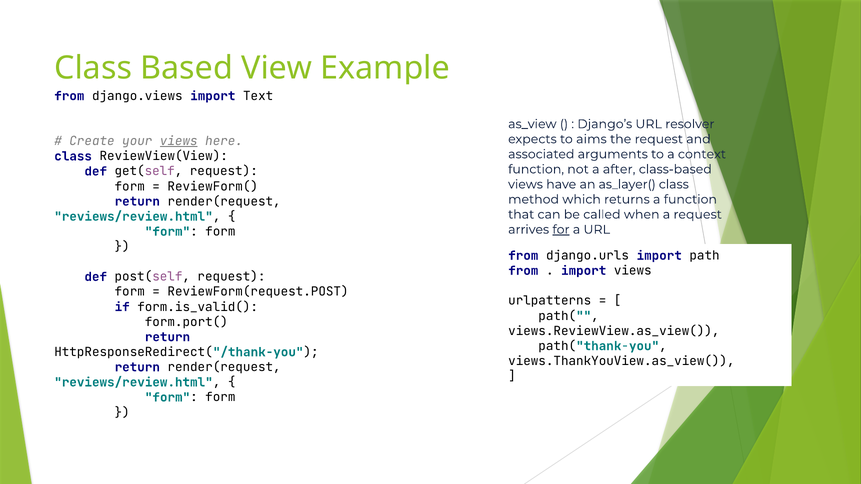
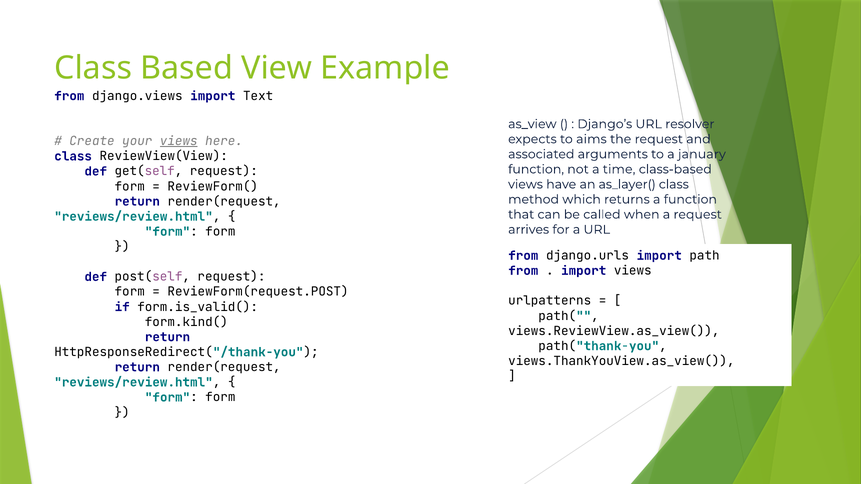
context: context -> january (702, 154)
after: after -> time (619, 169)
for underline: present -> none (561, 230)
form.port(: form.port( -> form.kind( (186, 322)
